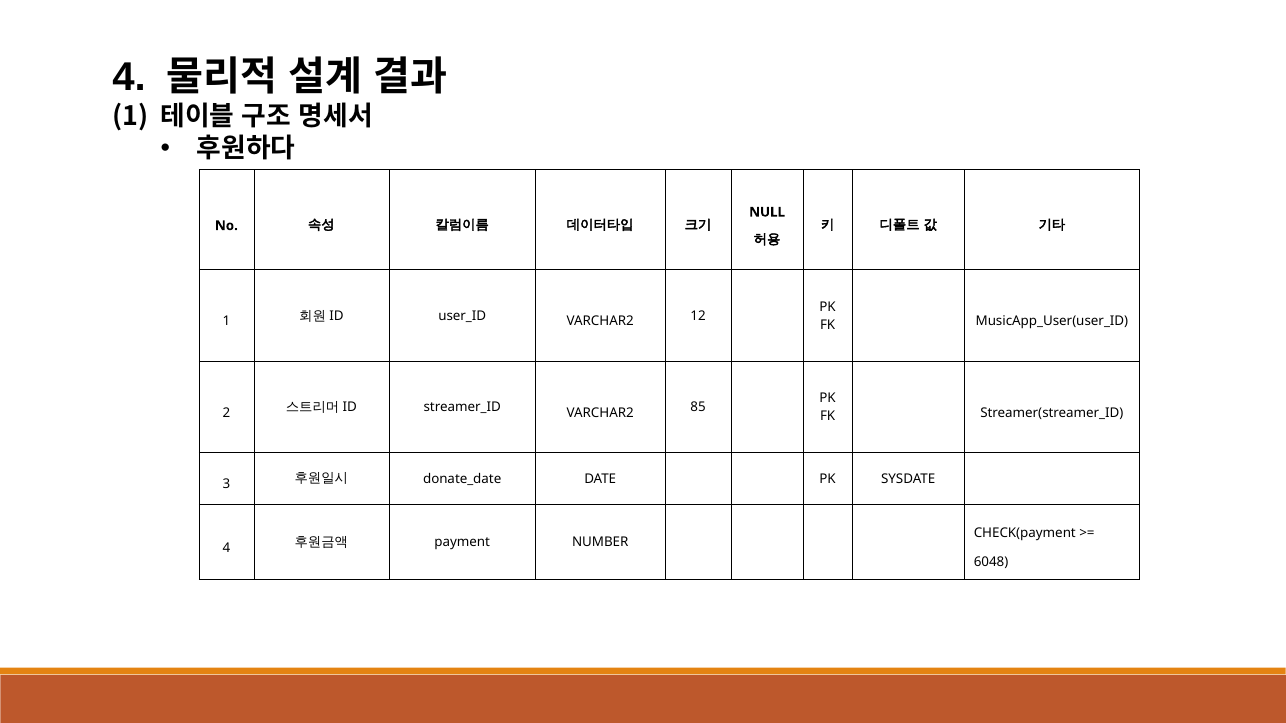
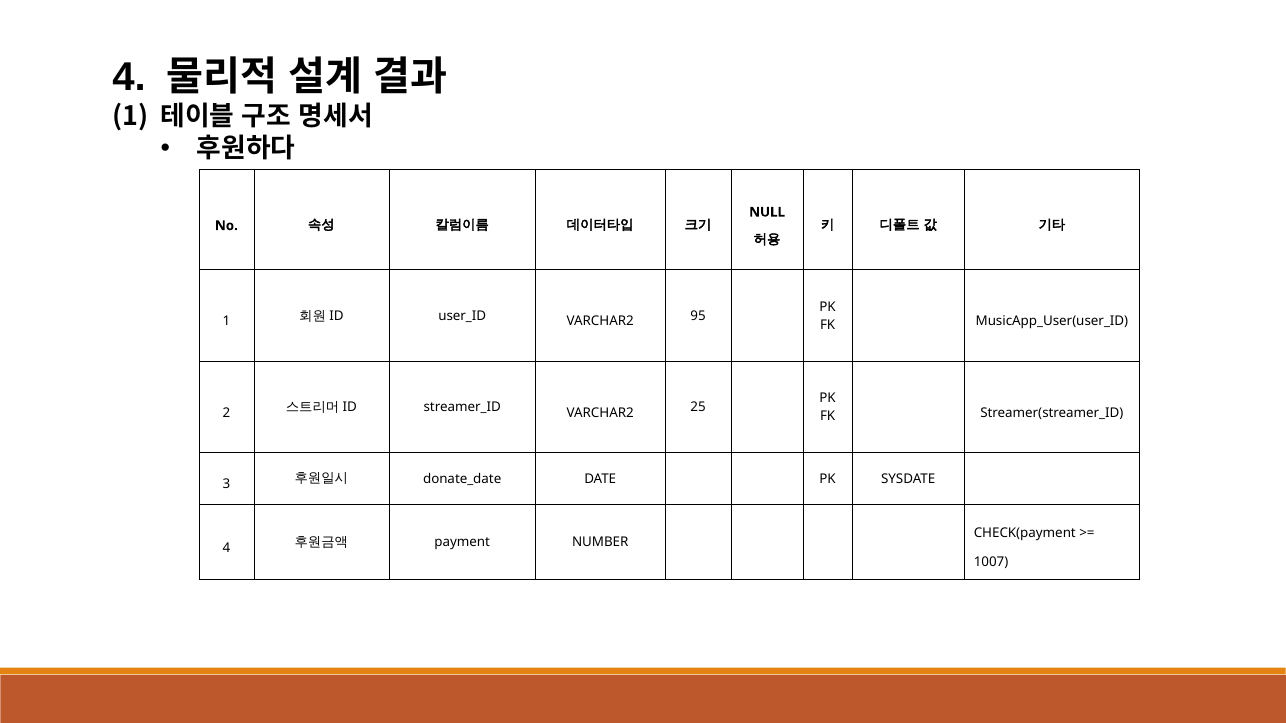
12: 12 -> 95 (698, 316)
85: 85 -> 25 (698, 408)
6048: 6048 -> 1007 (991, 563)
